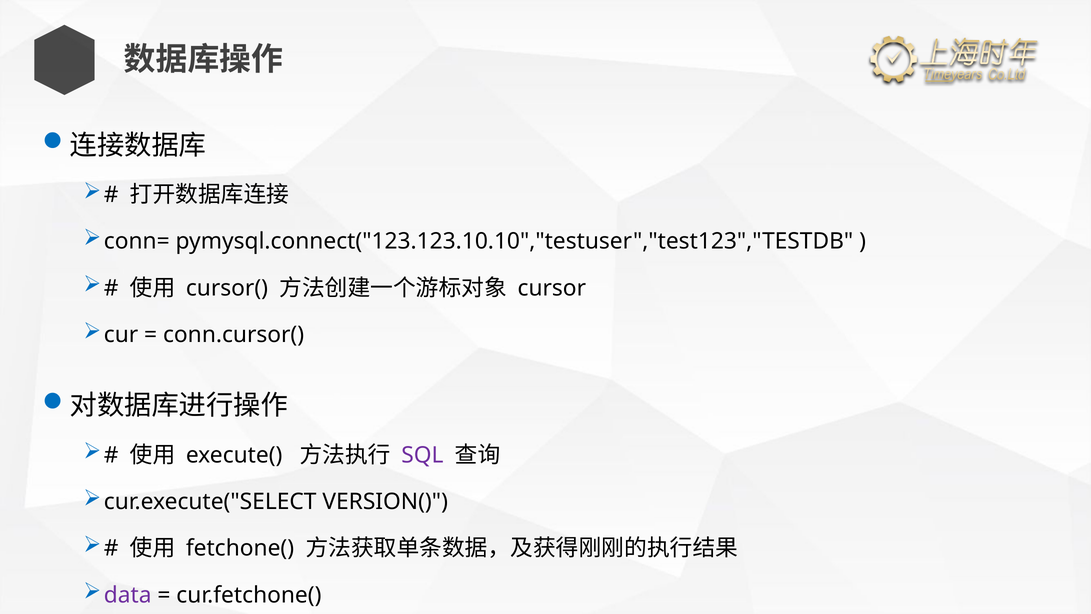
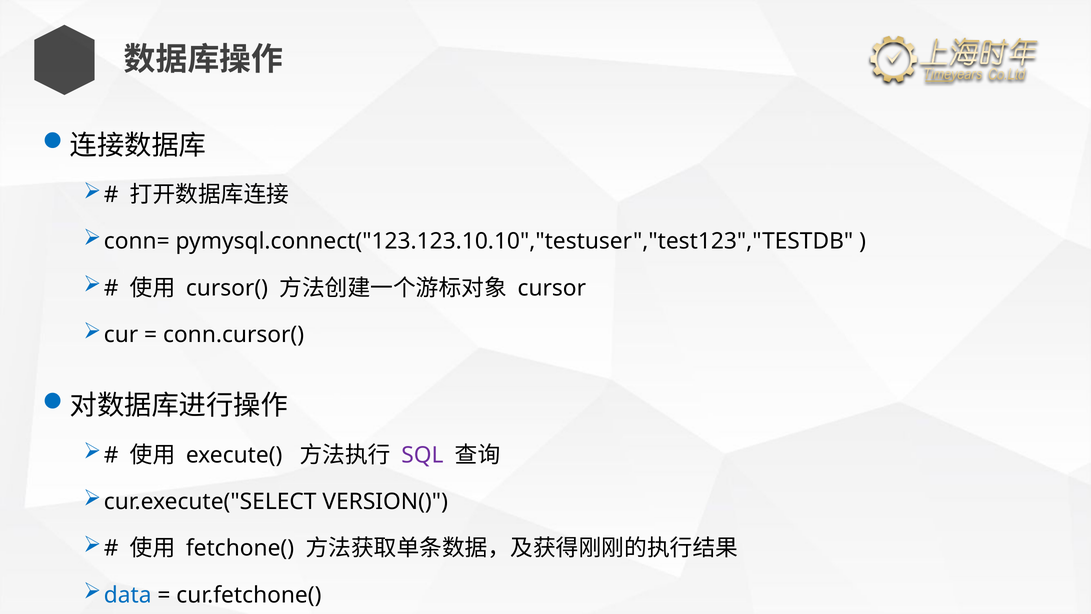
data colour: purple -> blue (128, 595)
